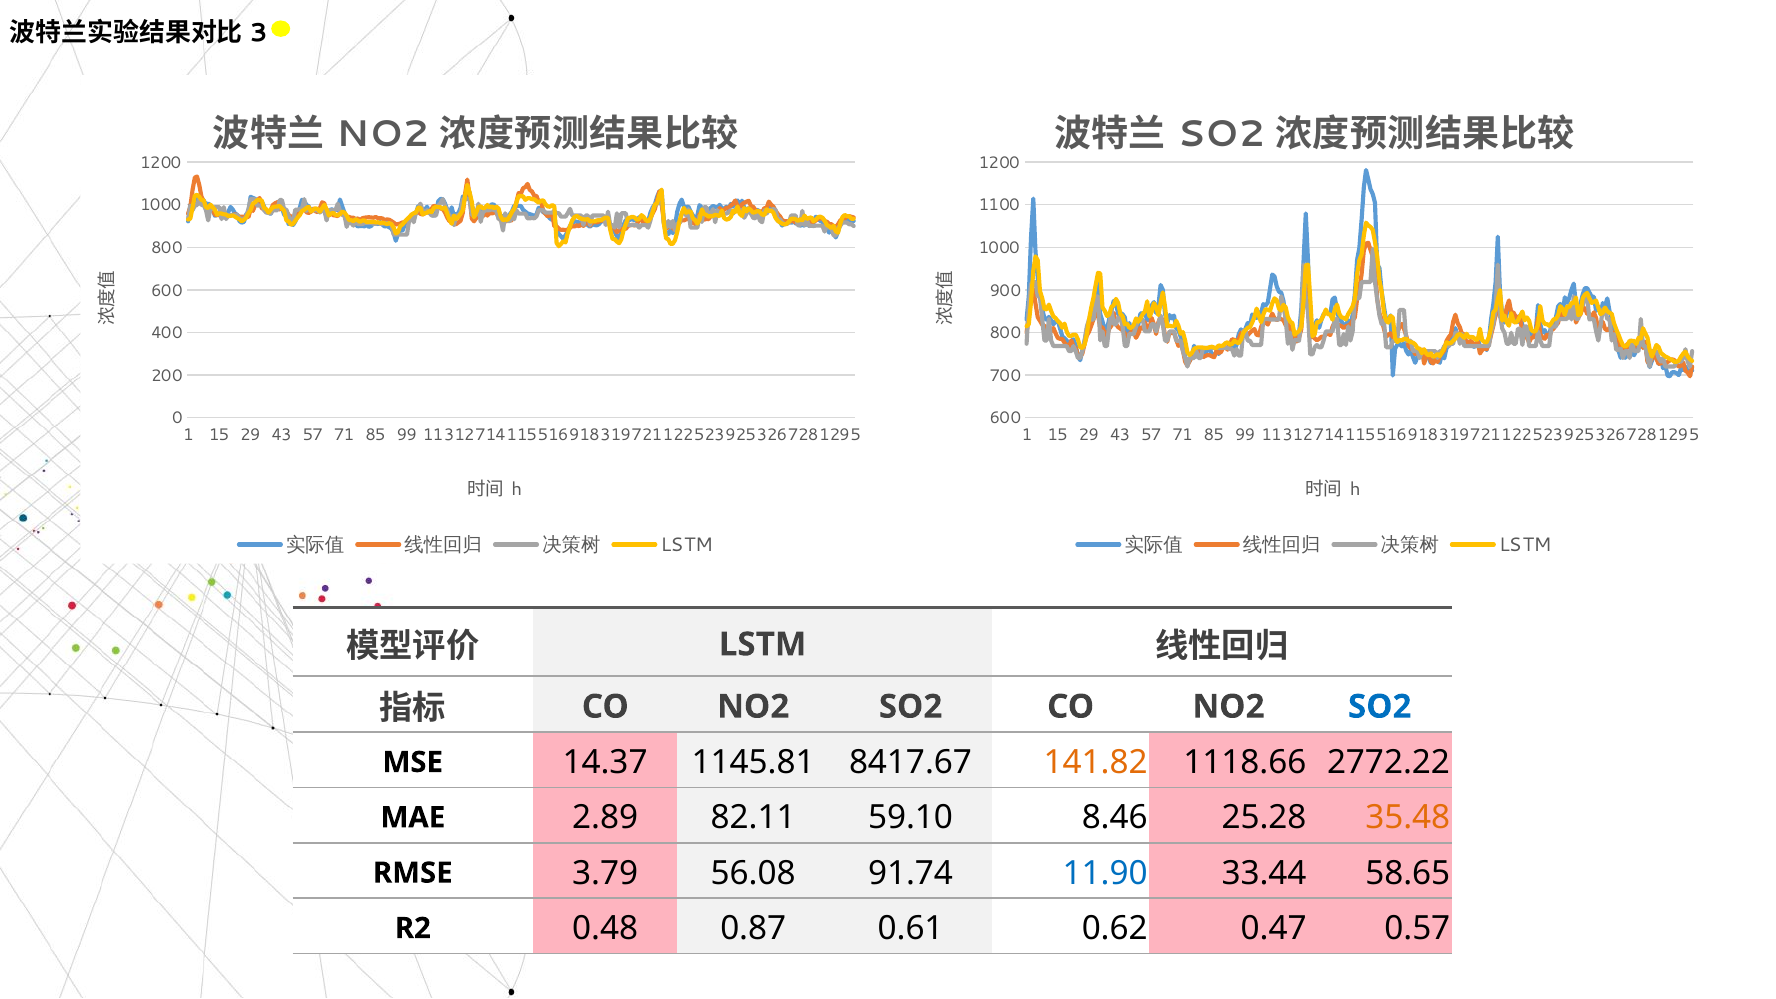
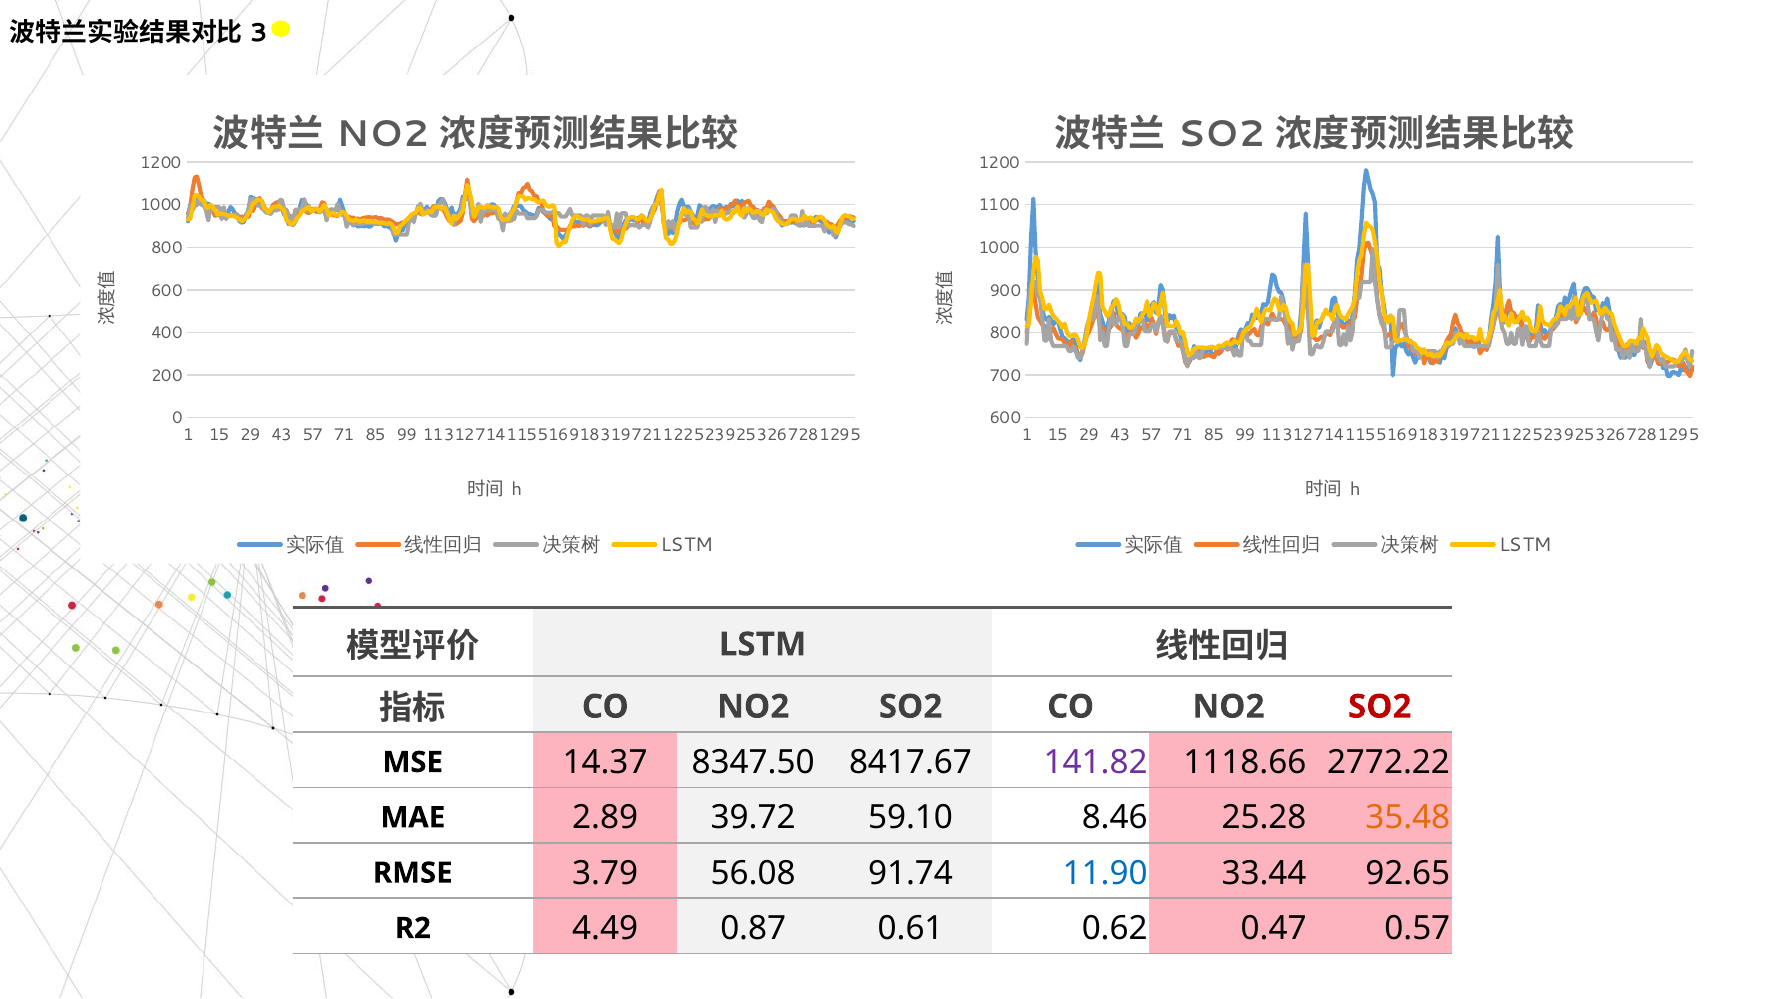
SO2 colour: blue -> red (1380, 707)
1145.81: 1145.81 -> 8347.50 (753, 762)
141.82 colour: orange -> purple (1096, 762)
82.11: 82.11 -> 39.72 (753, 818)
58.65: 58.65 -> 92.65 (1408, 873)
0.48: 0.48 -> 4.49 (605, 928)
